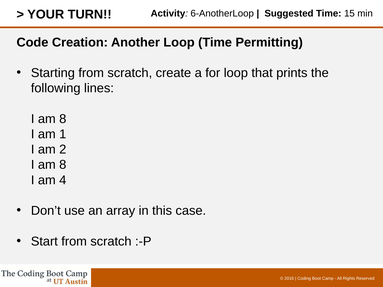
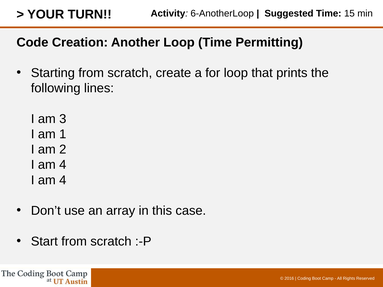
8: 8 -> 3 (63, 119)
8: 8 -> 4 (63, 165)
